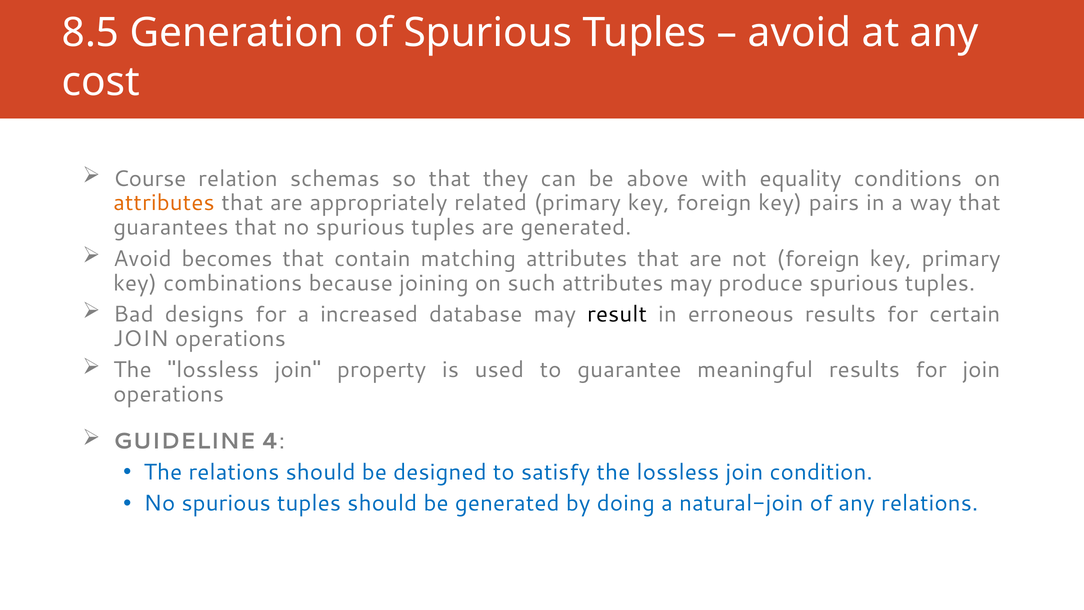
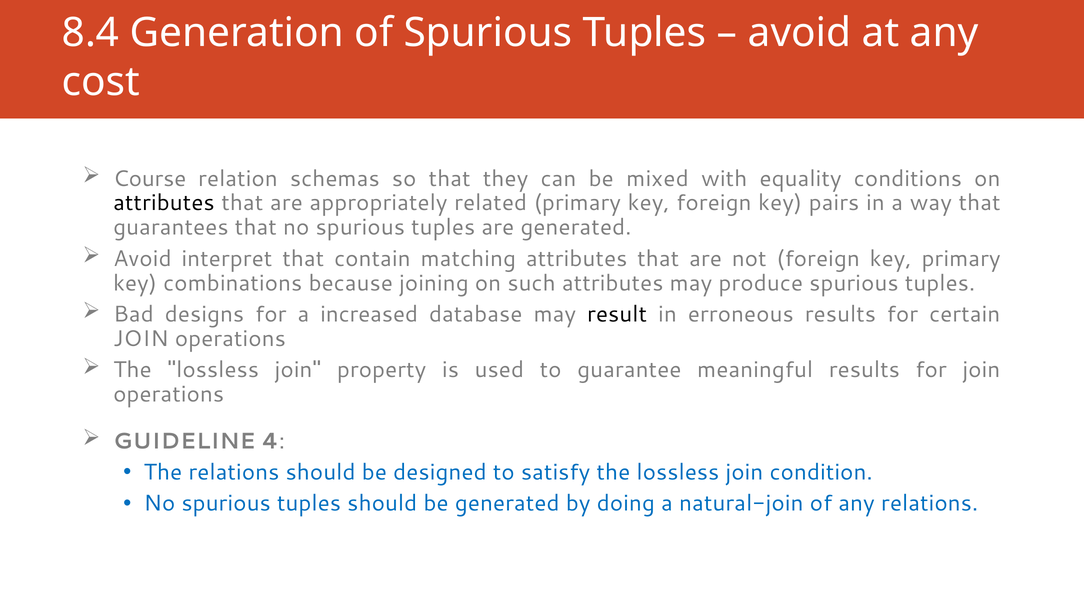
8.5: 8.5 -> 8.4 (91, 33)
above: above -> mixed (657, 178)
attributes colour: orange -> black (164, 203)
becomes: becomes -> interpret (227, 259)
